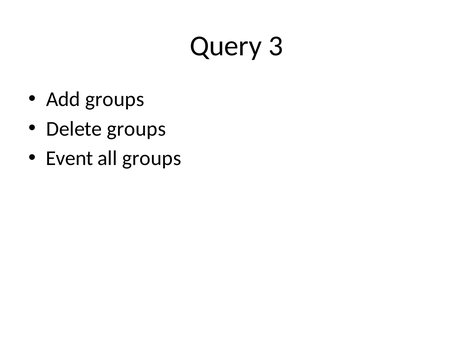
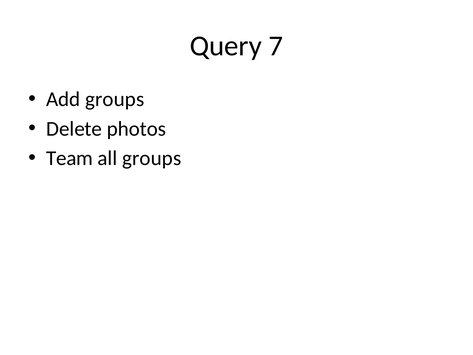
3: 3 -> 7 (276, 46)
Delete groups: groups -> photos (136, 129)
Event: Event -> Team (70, 158)
